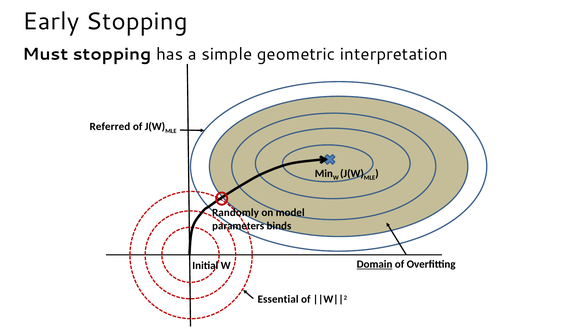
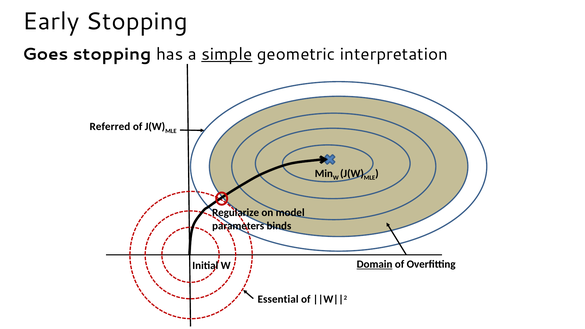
Must: Must -> Goes (45, 54)
simple underline: none -> present (227, 54)
Randomly: Randomly -> Regularize (236, 213)
